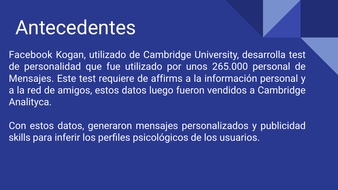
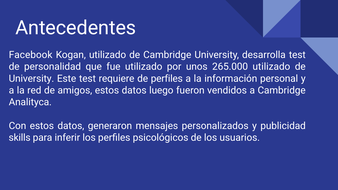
265.000 personal: personal -> utilizado (271, 67)
Mensajes: Mensajes -> University (31, 79)
de affirms: affirms -> perfiles (167, 79)
